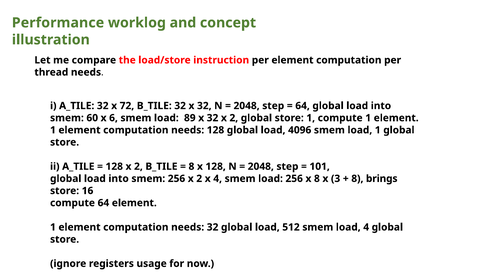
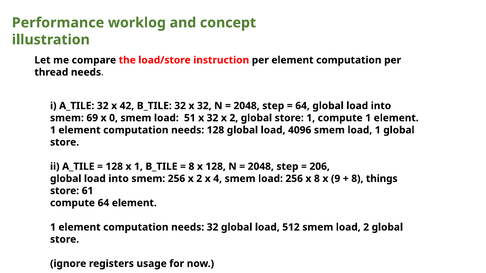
72: 72 -> 42 (127, 106)
60: 60 -> 69 (92, 118)
6: 6 -> 0 (114, 118)
89: 89 -> 51 (190, 118)
128 x 2: 2 -> 1 (138, 167)
101: 101 -> 206 (320, 167)
3: 3 -> 9 (336, 179)
brings: brings -> things (382, 179)
16: 16 -> 61 (88, 191)
load 4: 4 -> 2 (366, 227)
